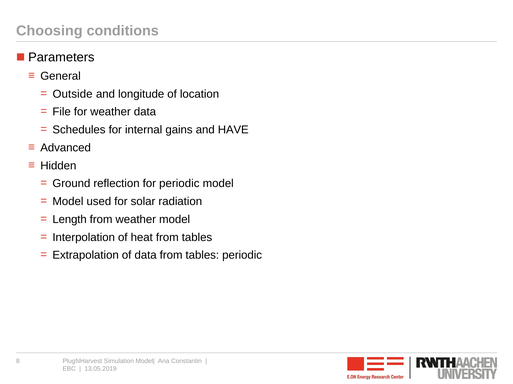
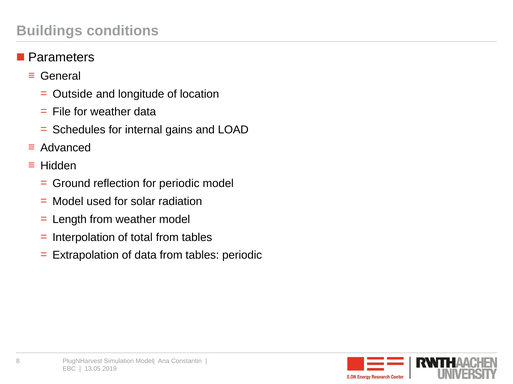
Choosing: Choosing -> Buildings (49, 31)
HAVE: HAVE -> LOAD (233, 130)
heat: heat -> total (142, 238)
